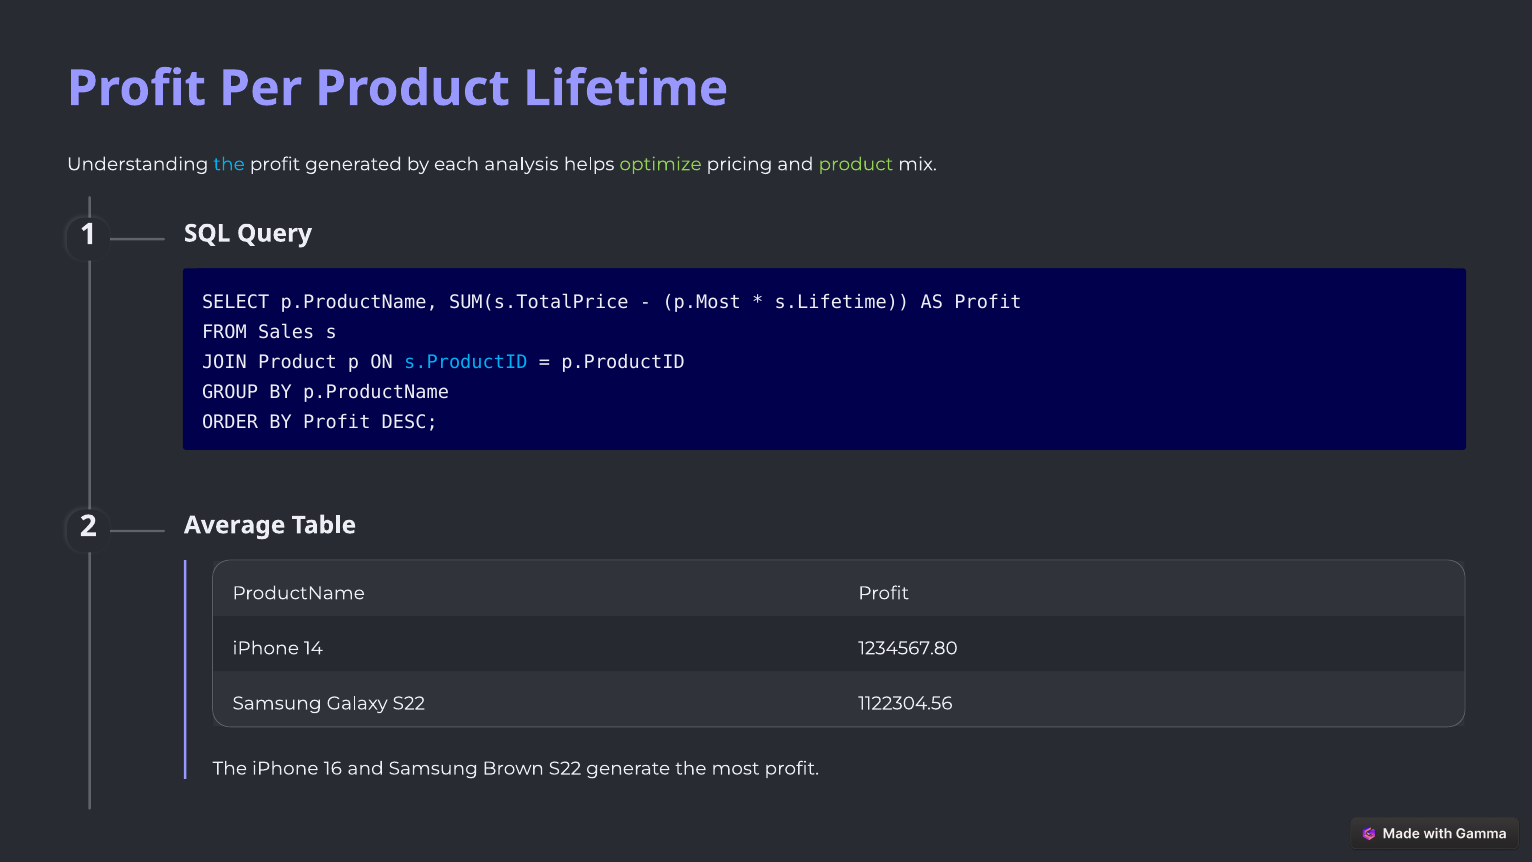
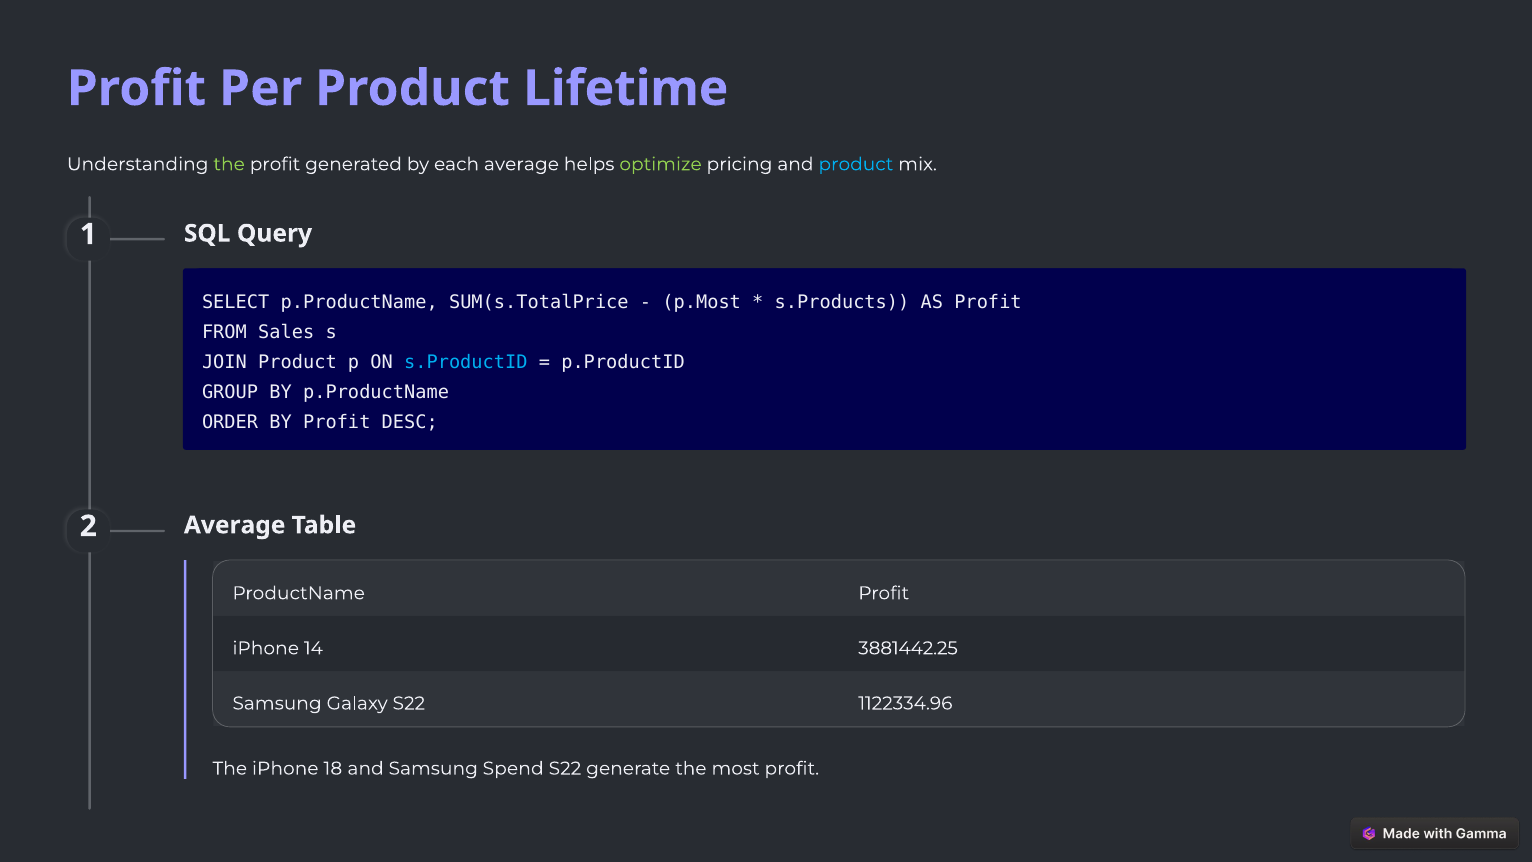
the colour: light blue -> light green (229, 164)
each analysis: analysis -> average (521, 164)
product colour: light green -> light blue (856, 164)
s.Lifetime: s.Lifetime -> s.Products (842, 303)
1234567.80: 1234567.80 -> 3881442.25 (908, 648)
1122304.56: 1122304.56 -> 1122334.96 (905, 703)
16: 16 -> 18 (333, 768)
Brown: Brown -> Spend (513, 768)
